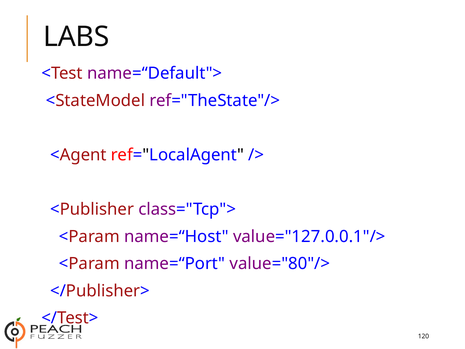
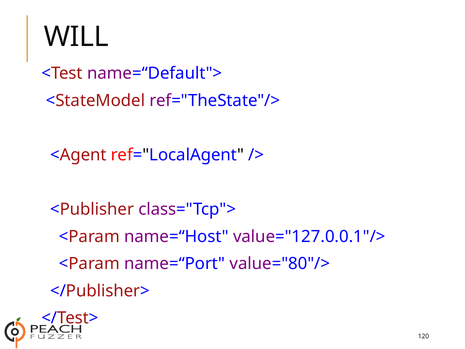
LABS: LABS -> WILL (76, 37)
